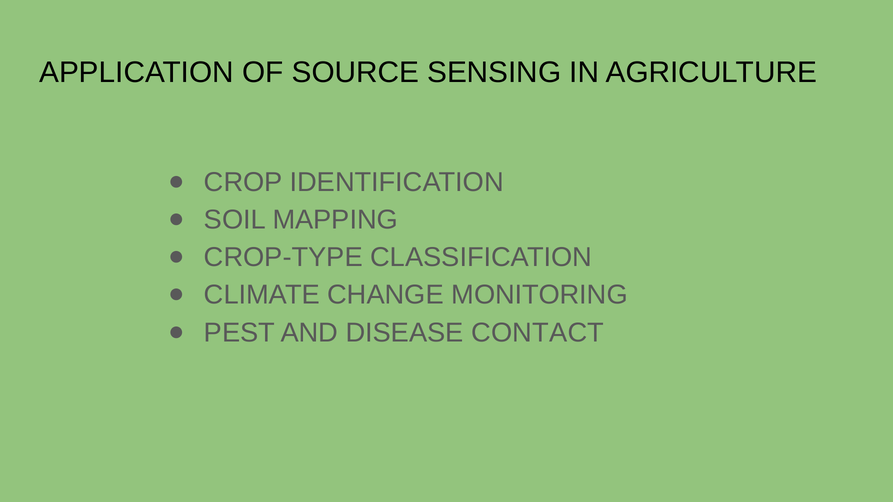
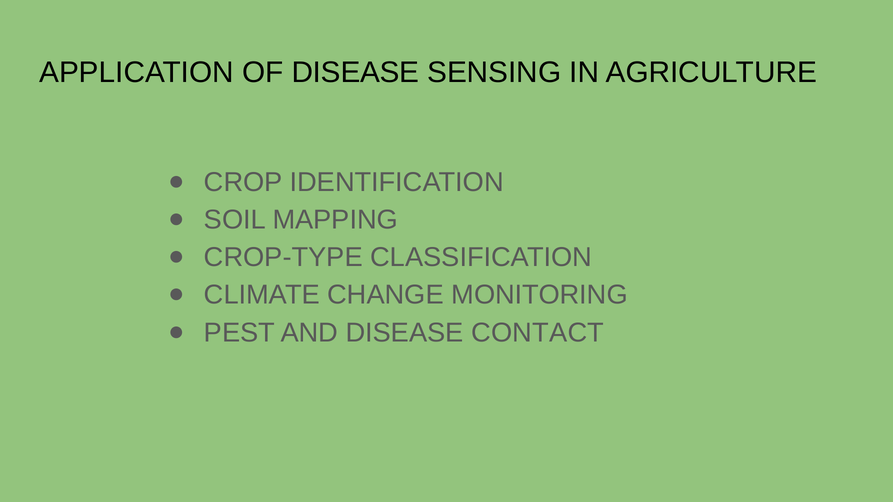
OF SOURCE: SOURCE -> DISEASE (355, 72)
